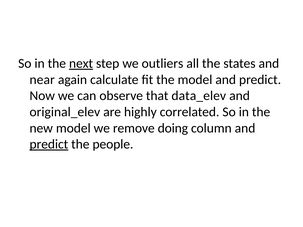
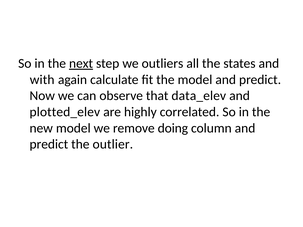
near: near -> with (42, 80)
original_elev: original_elev -> plotted_elev (65, 112)
predict underline: present -> none (49, 144)
people: people -> outlier (113, 144)
